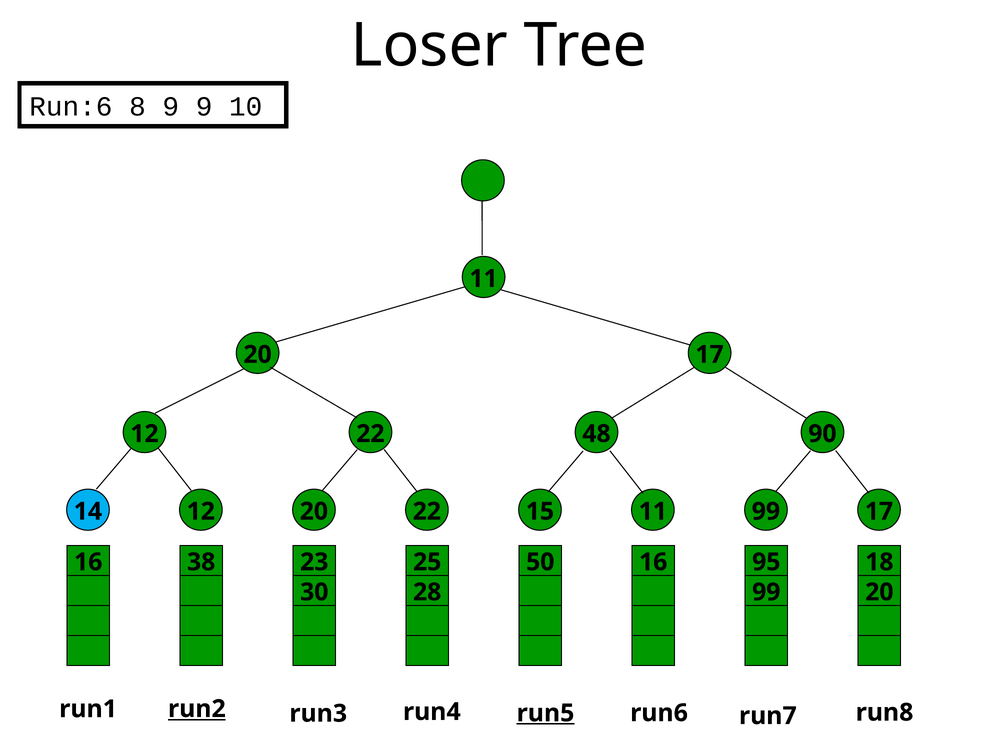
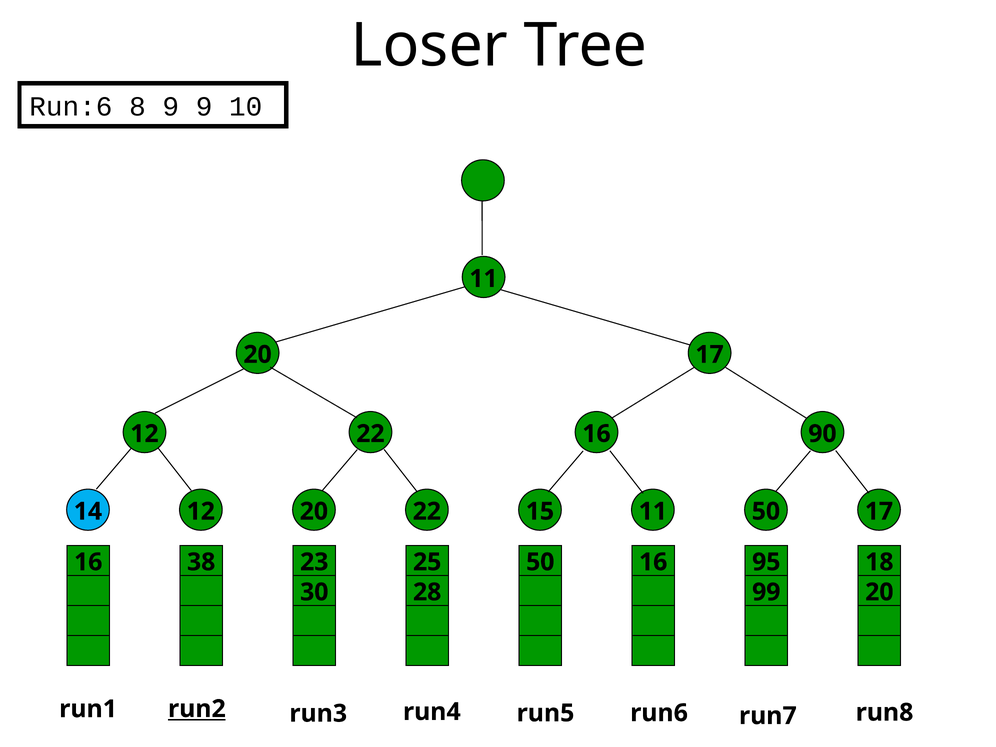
22 48: 48 -> 16 (596, 434)
11 99: 99 -> 50 (766, 511)
run5 underline: present -> none (545, 713)
